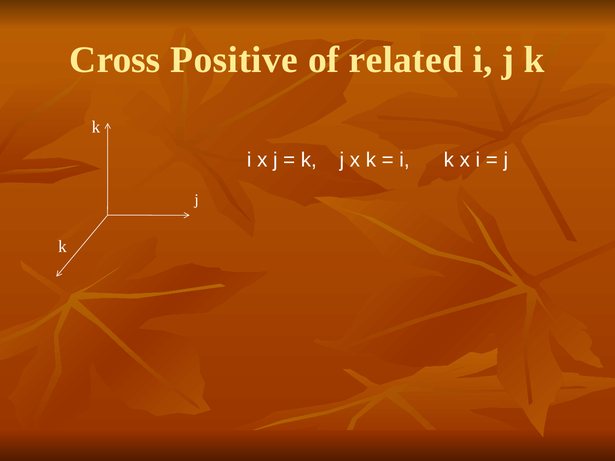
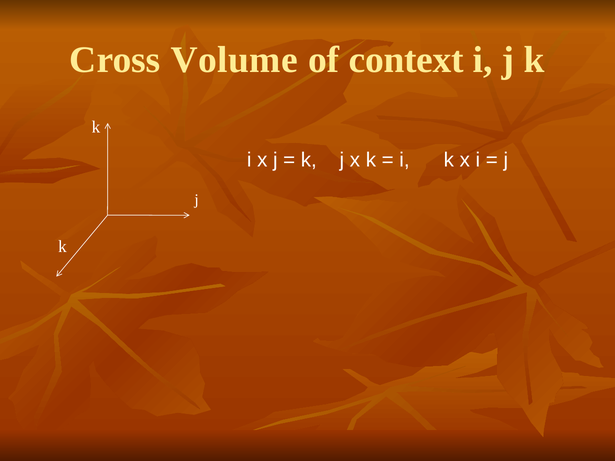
Positive: Positive -> Volume (234, 60)
related: related -> context (406, 60)
